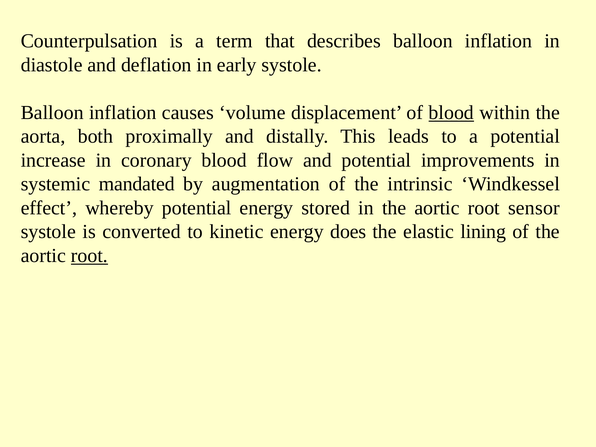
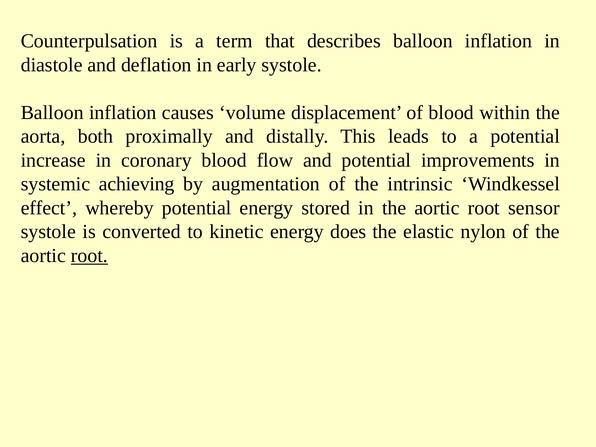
blood underline: present -> none (451, 113)
mandated: mandated -> achieving (137, 184)
lining: lining -> nylon (483, 232)
